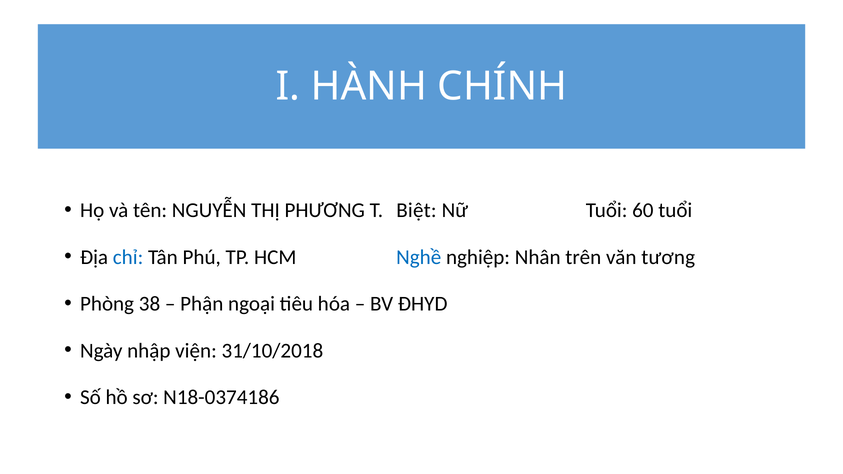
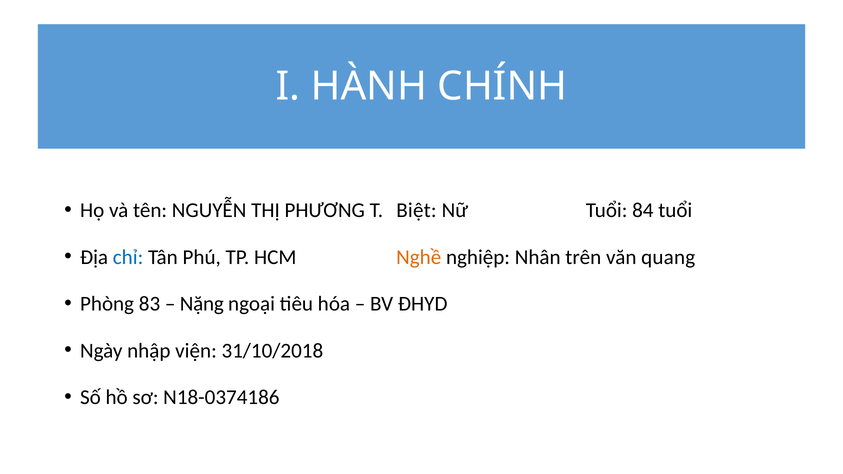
60: 60 -> 84 (643, 211)
Nghề colour: blue -> orange (419, 257)
tương: tương -> quang (668, 257)
38: 38 -> 83 (150, 304)
Phận: Phận -> Nặng (202, 304)
